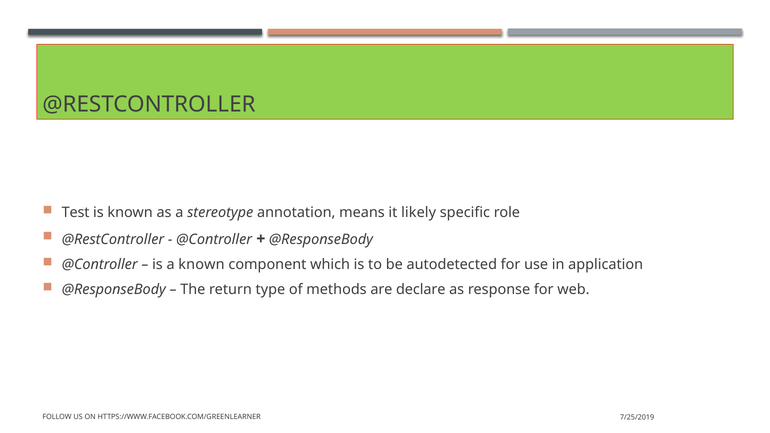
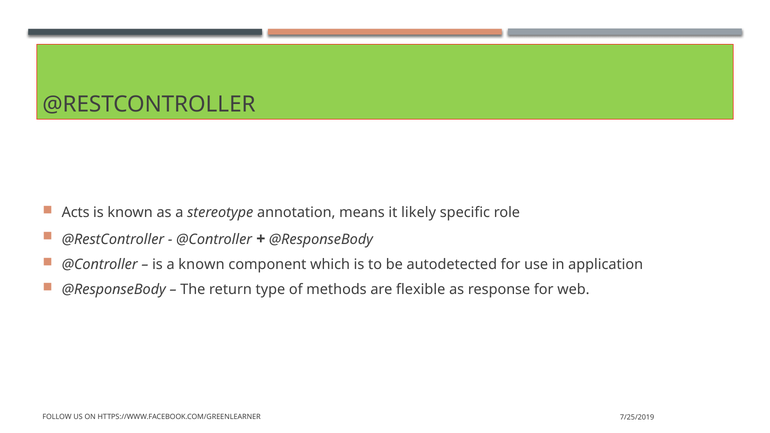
Test: Test -> Acts (76, 212)
declare: declare -> flexible (421, 290)
